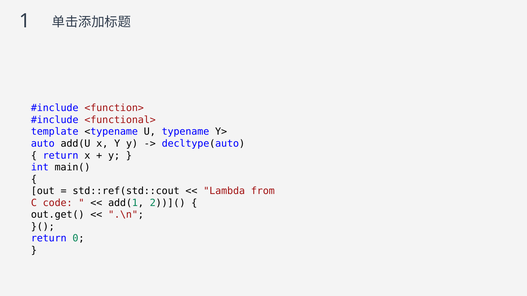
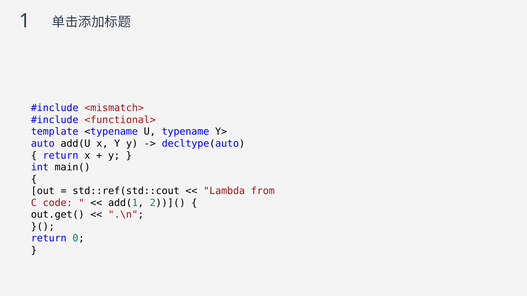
<function>: <function> -> <mismatch> (114, 108)
